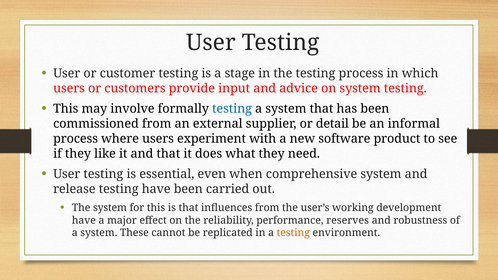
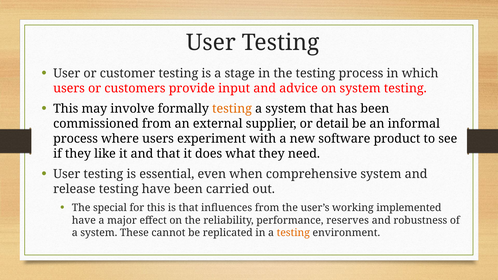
testing colour: blue -> orange (232, 109)
The system: system -> special (110, 208)
development: development -> implemented (409, 208)
